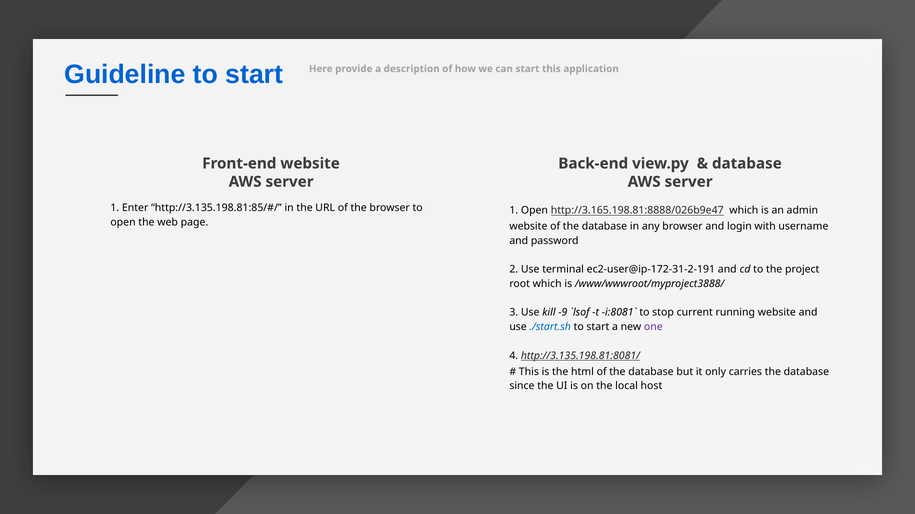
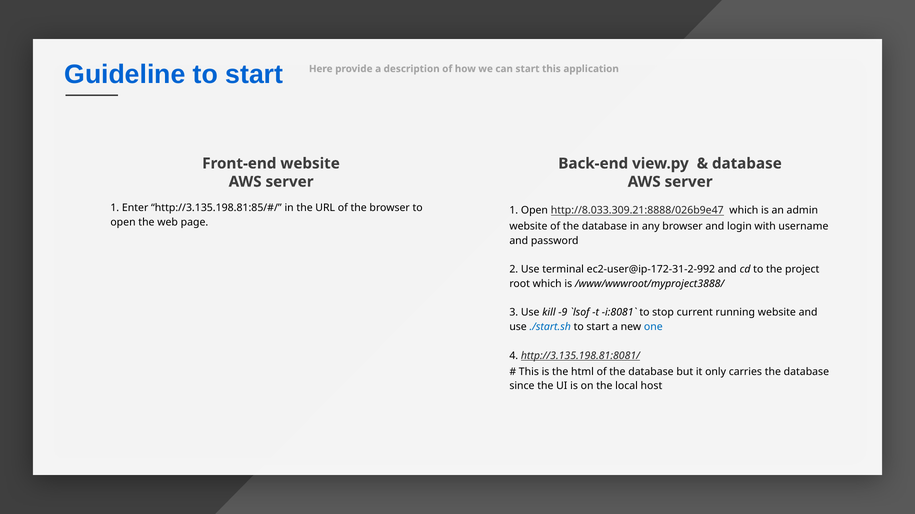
http://3.165.198.81:8888/026b9e47: http://3.165.198.81:8888/026b9e47 -> http://8.033.309.21:8888/026b9e47 (637, 211)
ec2-user@ip-172-31-2-191: ec2-user@ip-172-31-2-191 -> ec2-user@ip-172-31-2-992 (651, 270)
one colour: purple -> blue (653, 327)
